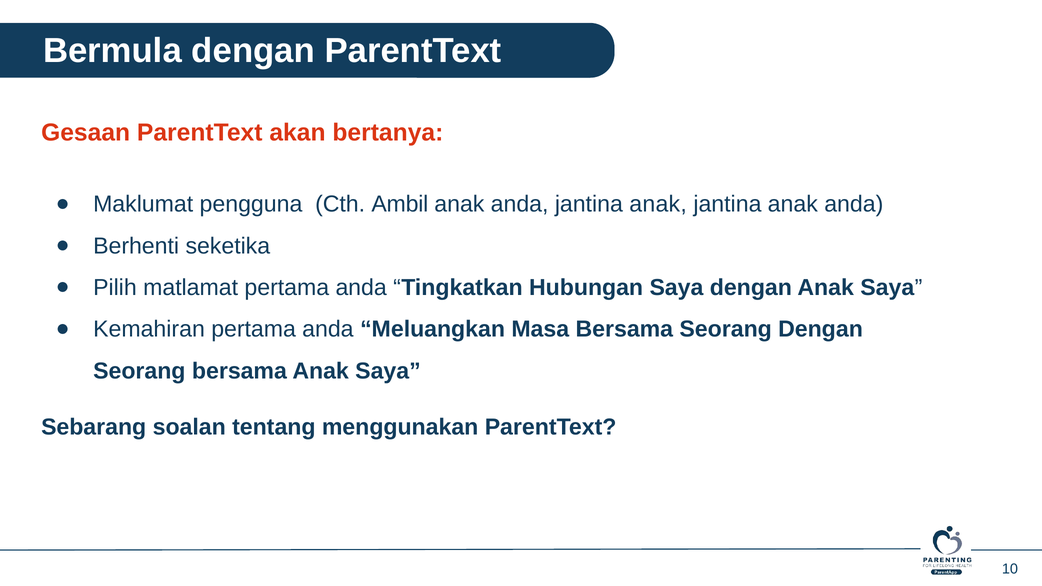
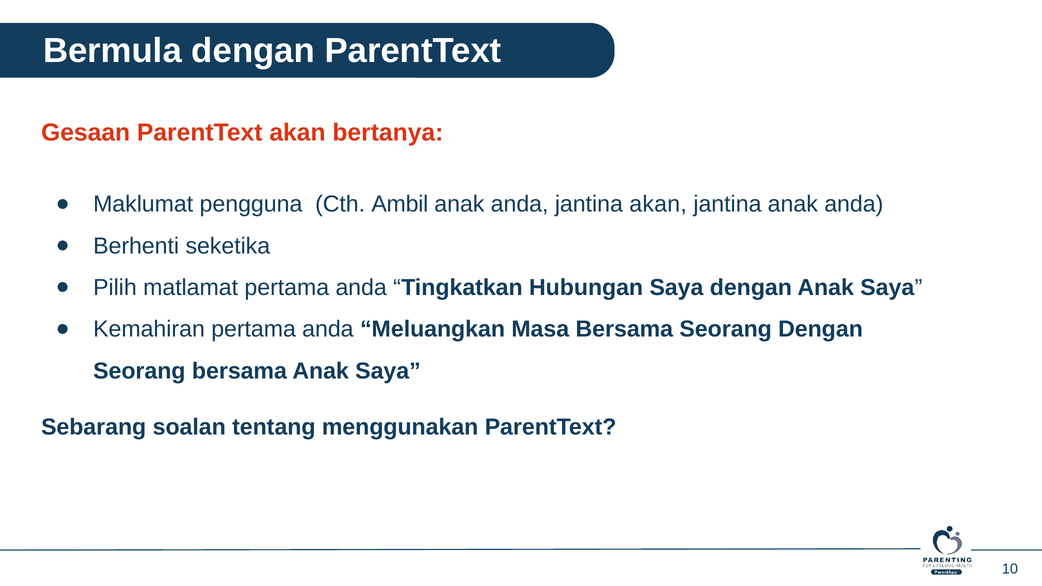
anda jantina anak: anak -> akan (658, 204)
